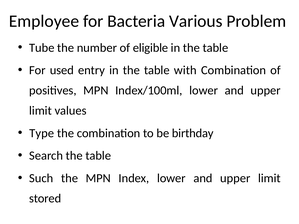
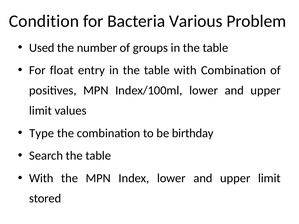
Employee: Employee -> Condition (44, 21)
Tube: Tube -> Used (42, 48)
eligible: eligible -> groups (150, 48)
used: used -> float (62, 70)
Such: Such -> With (41, 178)
